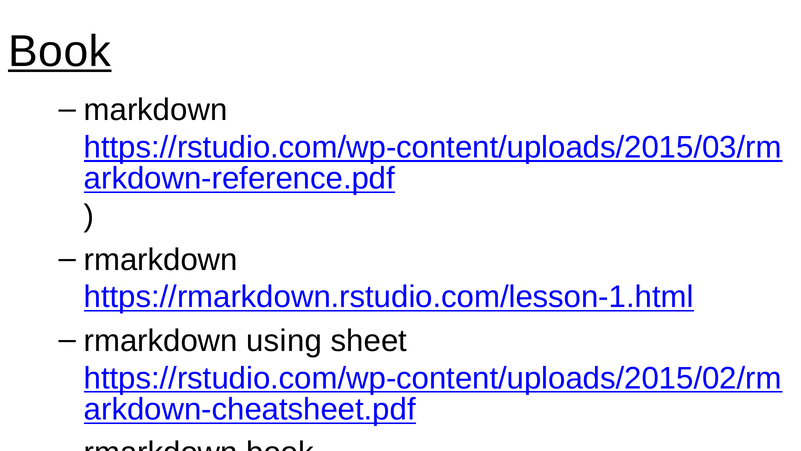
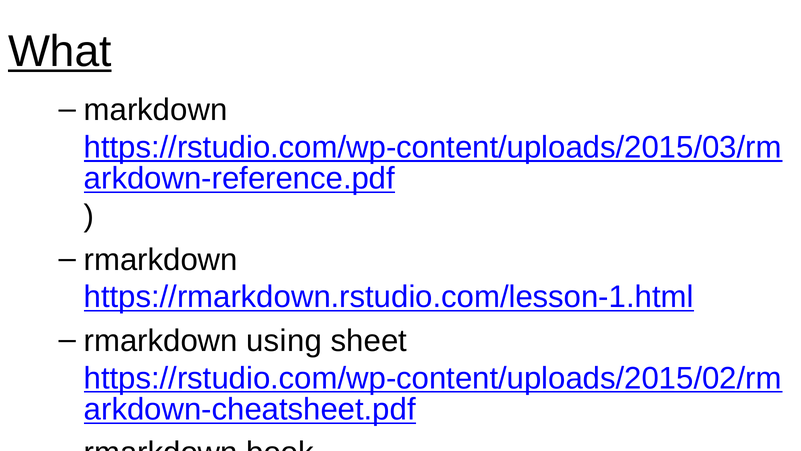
Book: Book -> What (60, 51)
